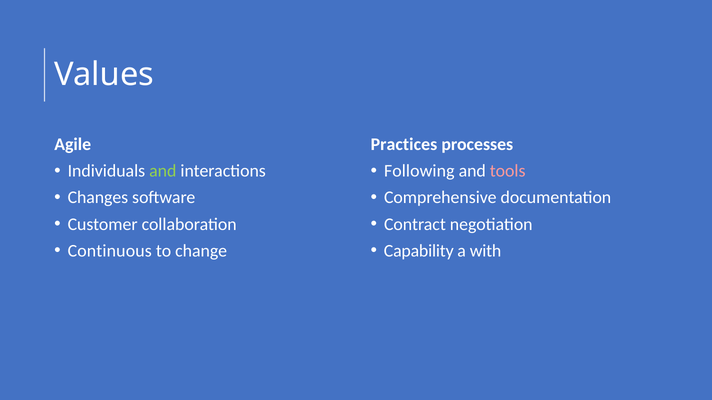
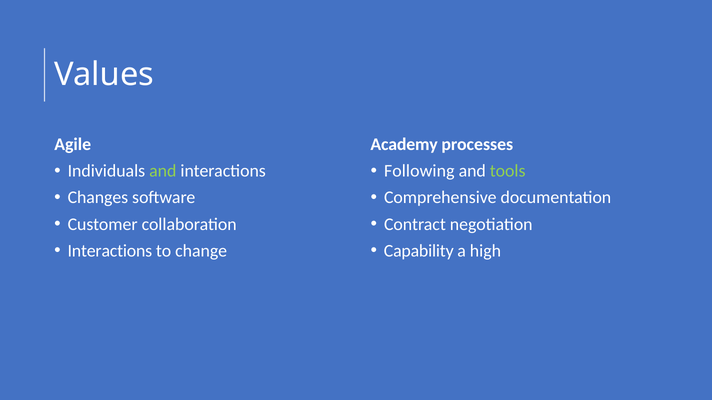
Practices: Practices -> Academy (404, 145)
tools colour: pink -> light green (508, 171)
Continuous: Continuous -> Interactions (110, 251)
with: with -> high (485, 251)
